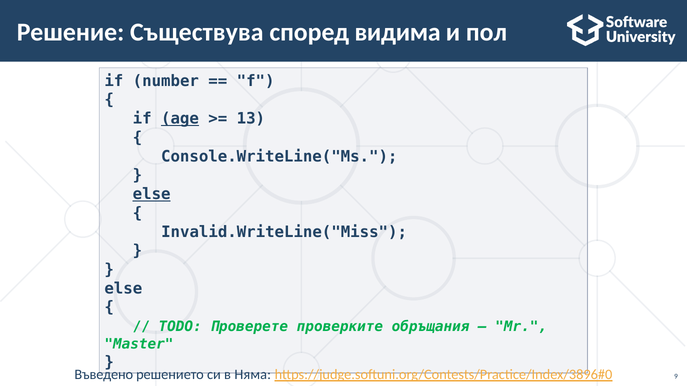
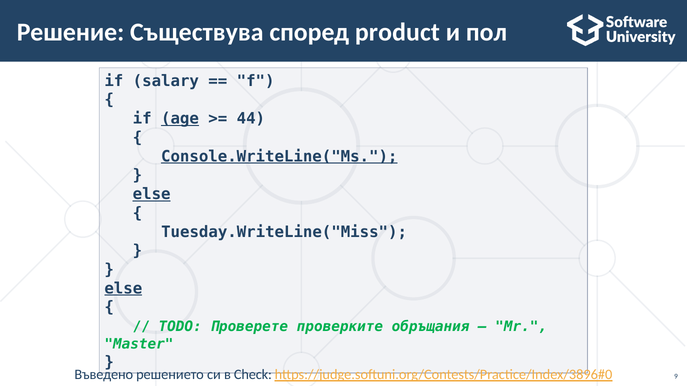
видима: видима -> product (397, 32)
number: number -> salary (166, 81)
13: 13 -> 44 (251, 119)
Console.WriteLine("Ms underline: none -> present (279, 157)
Invalid.WriteLine("Miss: Invalid.WriteLine("Miss -> Tuesday.WriteLine("Miss (284, 232)
else underline: none -> present (123, 289)
Няма: Няма -> Check (253, 375)
